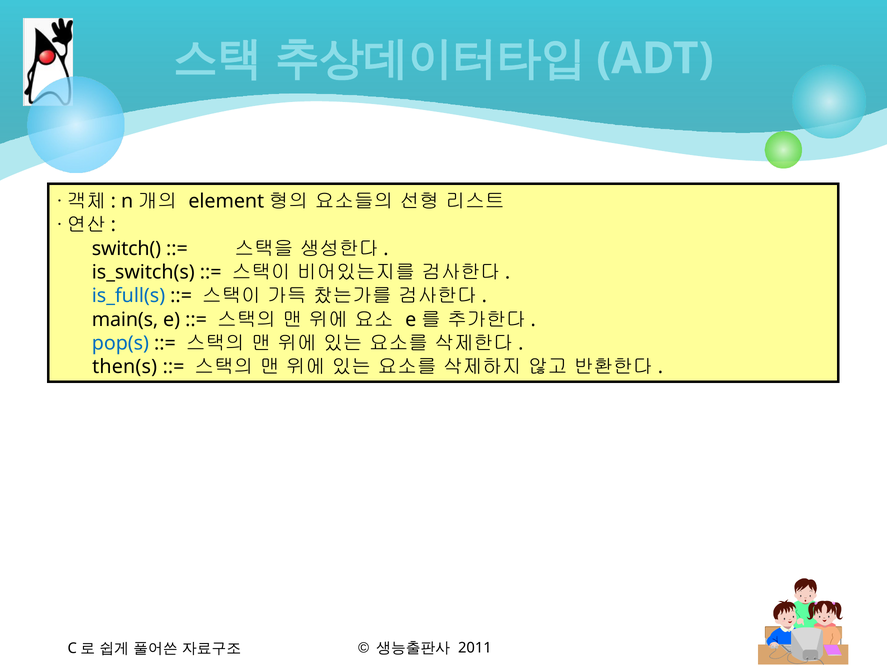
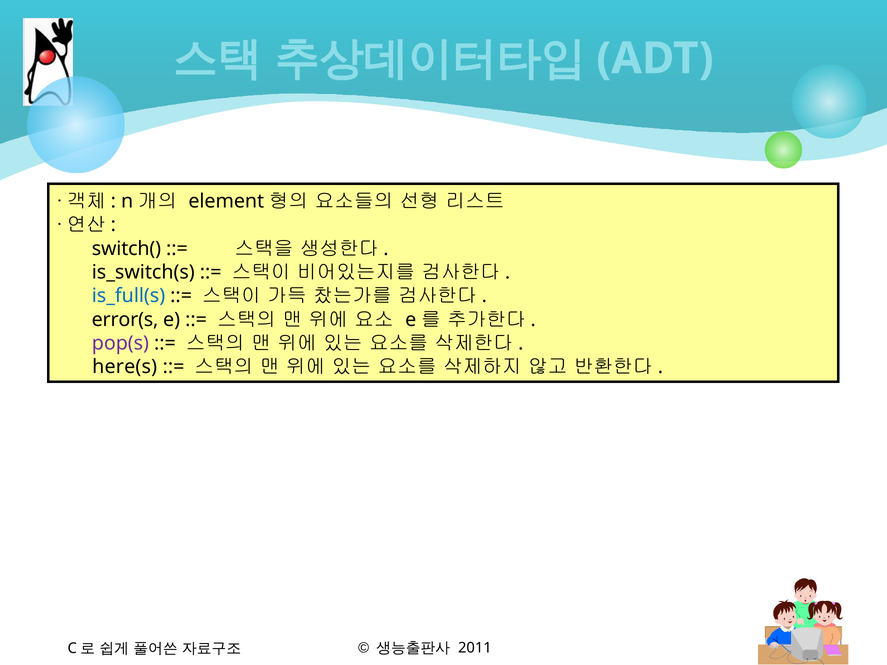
main(s: main(s -> error(s (125, 320)
pop(s colour: blue -> purple (120, 343)
then(s: then(s -> here(s (125, 367)
